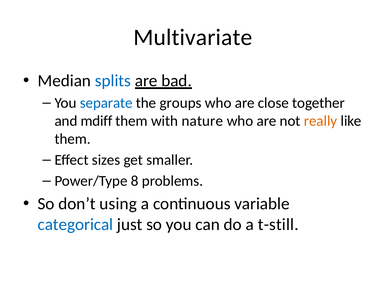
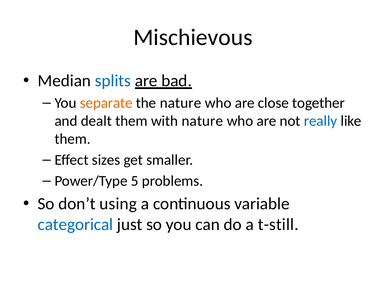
Multivariate: Multivariate -> Mischievous (193, 37)
separate colour: blue -> orange (106, 103)
the groups: groups -> nature (181, 103)
mdiff: mdiff -> dealt (96, 121)
really colour: orange -> blue (321, 121)
8: 8 -> 5 (135, 181)
